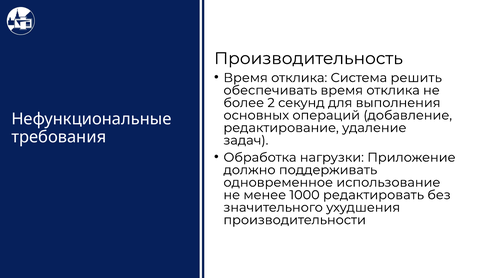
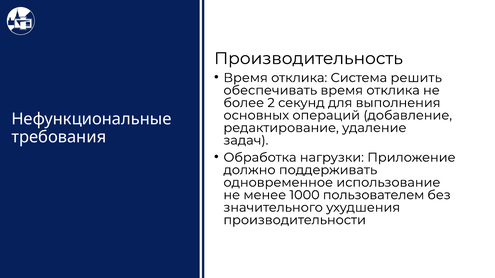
редактировать: редактировать -> пользователем (374, 195)
